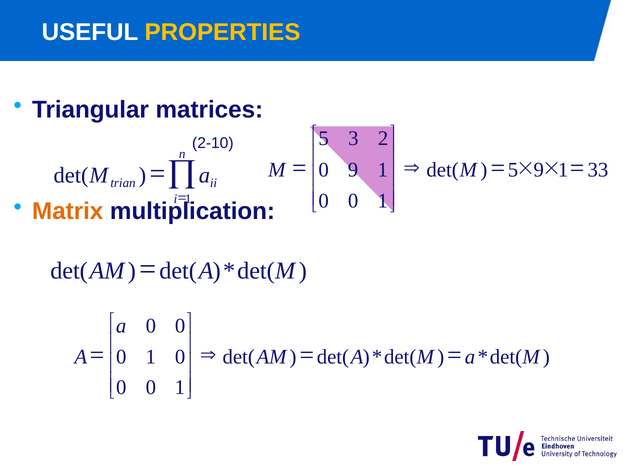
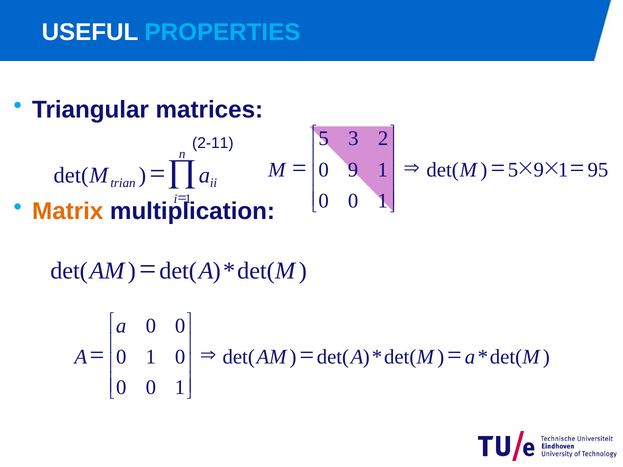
PROPERTIES colour: yellow -> light blue (223, 32)
2-10: 2-10 -> 2-11 (213, 143)
33: 33 -> 95 (598, 170)
